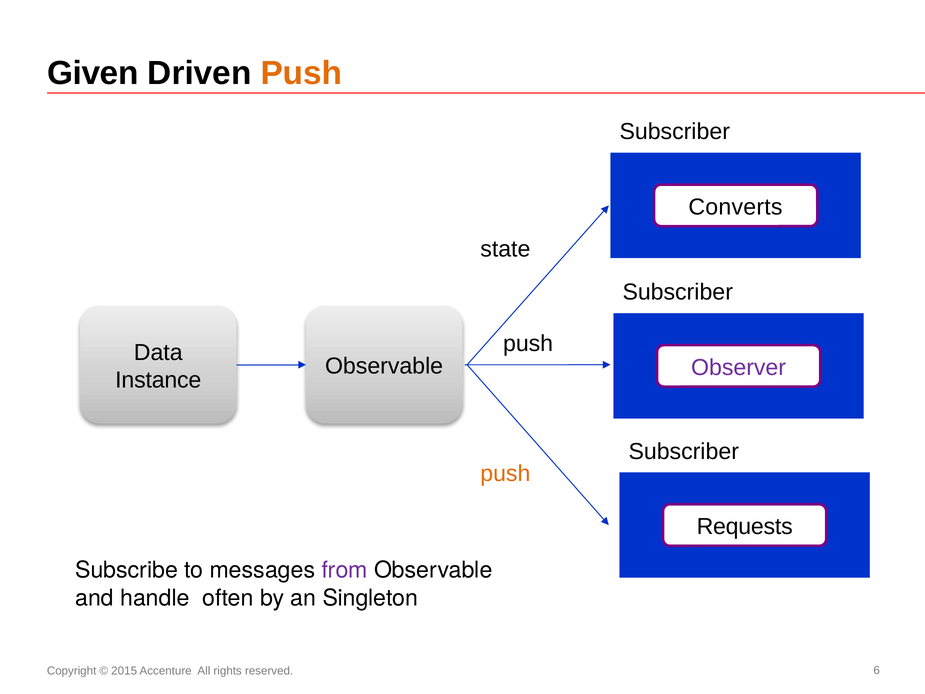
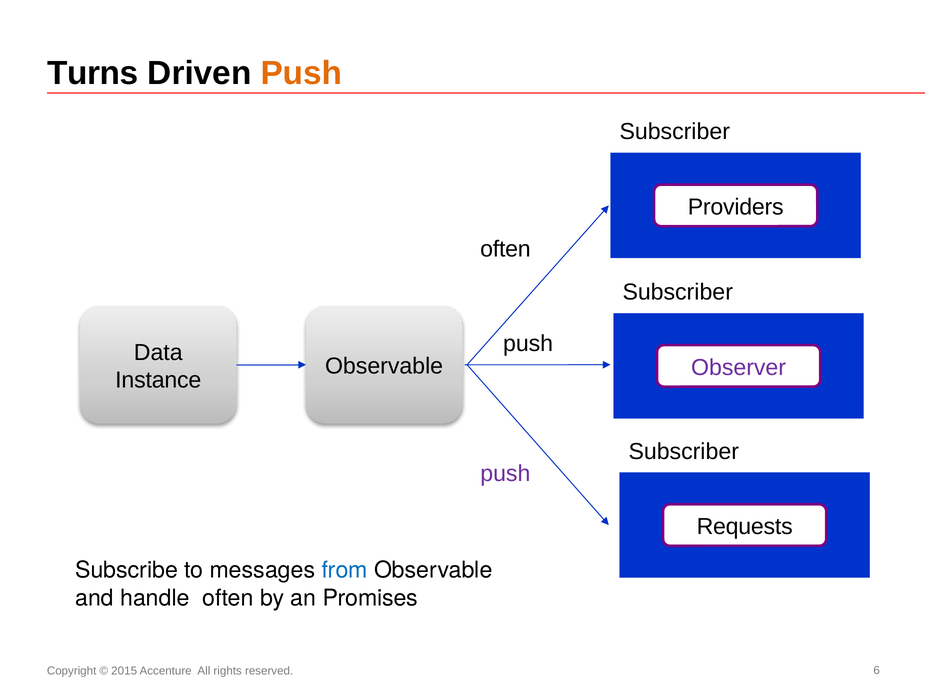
Given: Given -> Turns (93, 73)
Converts: Converts -> Providers (736, 207)
state: state -> often (505, 249)
push colour: orange -> purple (505, 474)
from colour: purple -> blue (345, 570)
Singleton: Singleton -> Promises (370, 598)
